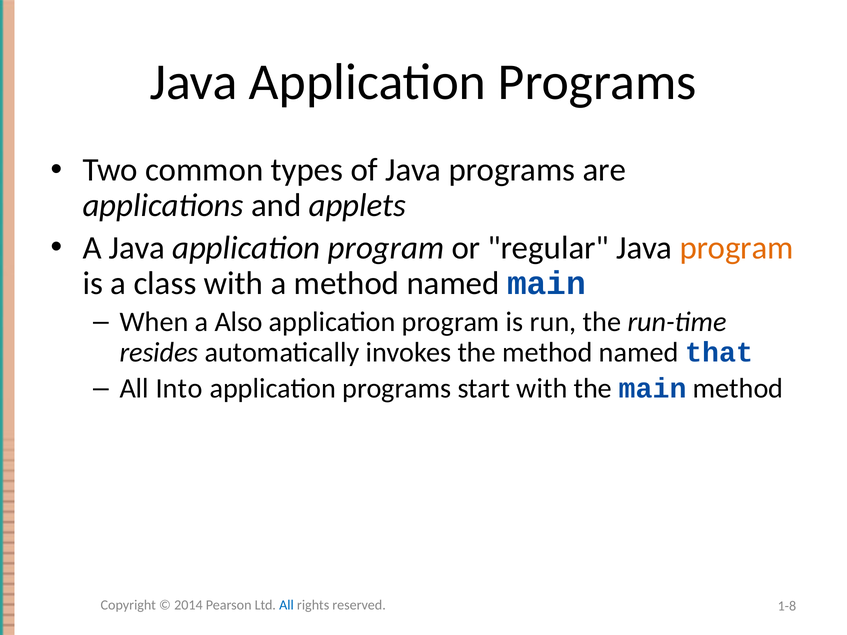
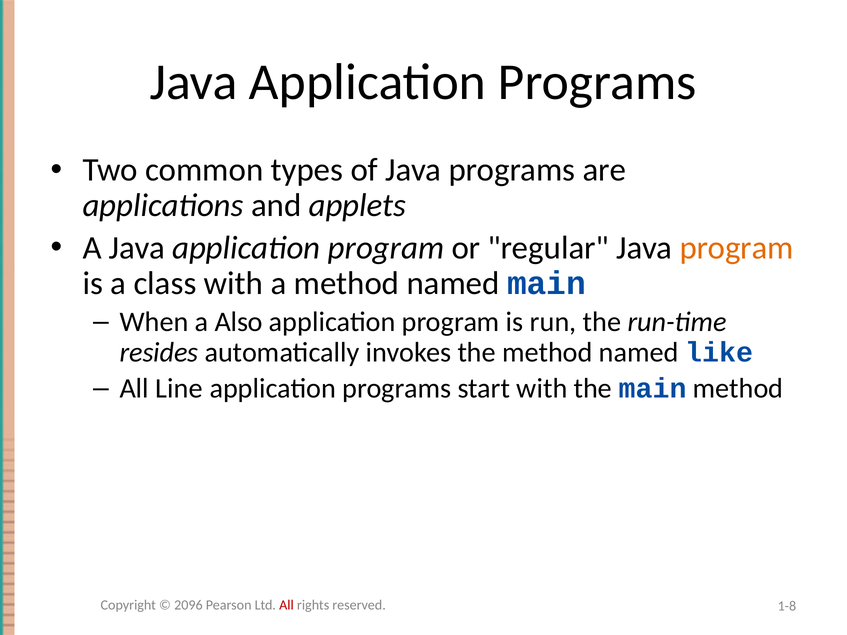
that: that -> like (719, 353)
Into: Into -> Line (179, 389)
2014: 2014 -> 2096 (188, 605)
All colour: blue -> red (286, 605)
